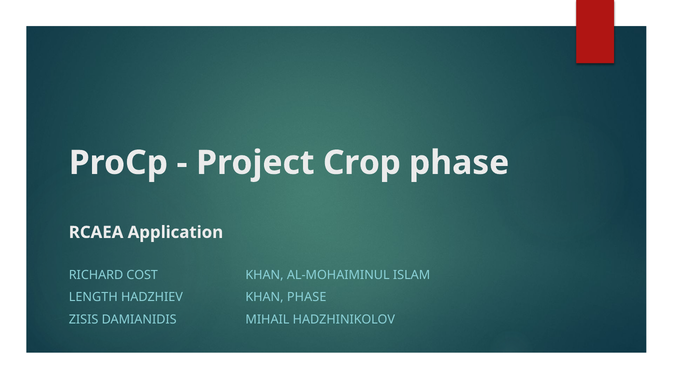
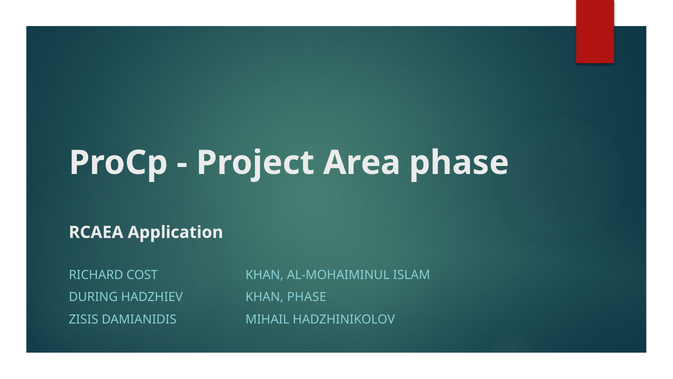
Crop: Crop -> Area (362, 163)
LENGTH: LENGTH -> DURING (93, 297)
